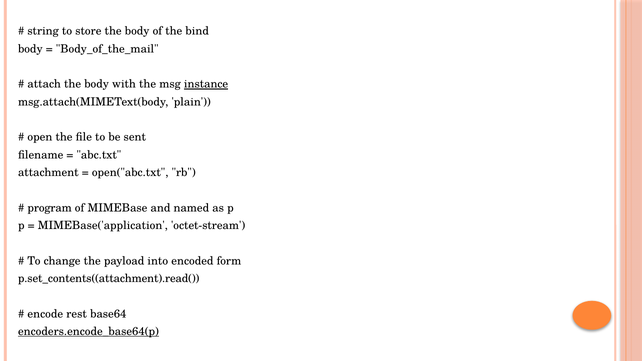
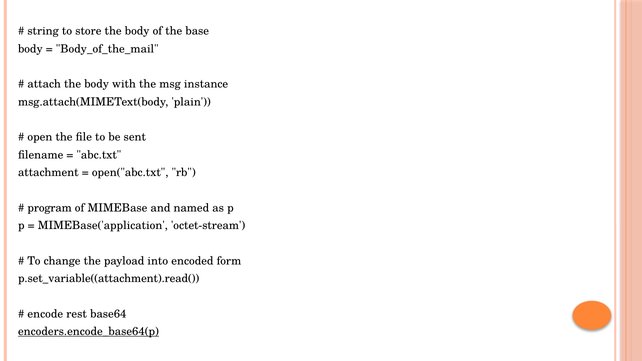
bind: bind -> base (197, 31)
instance underline: present -> none (206, 84)
p.set_contents((attachment).read(: p.set_contents((attachment).read( -> p.set_variable((attachment).read( (109, 279)
